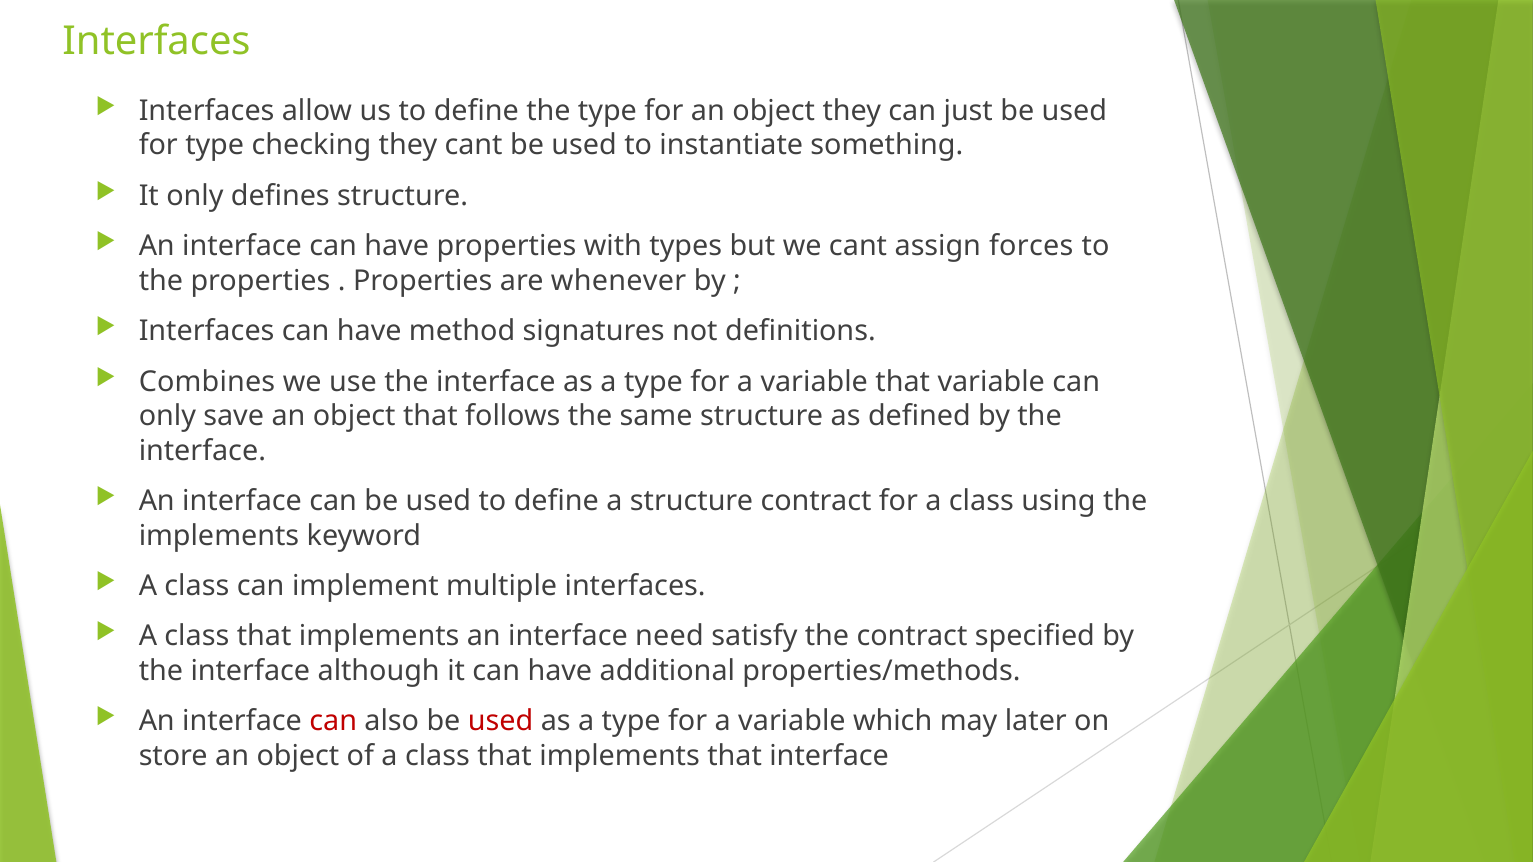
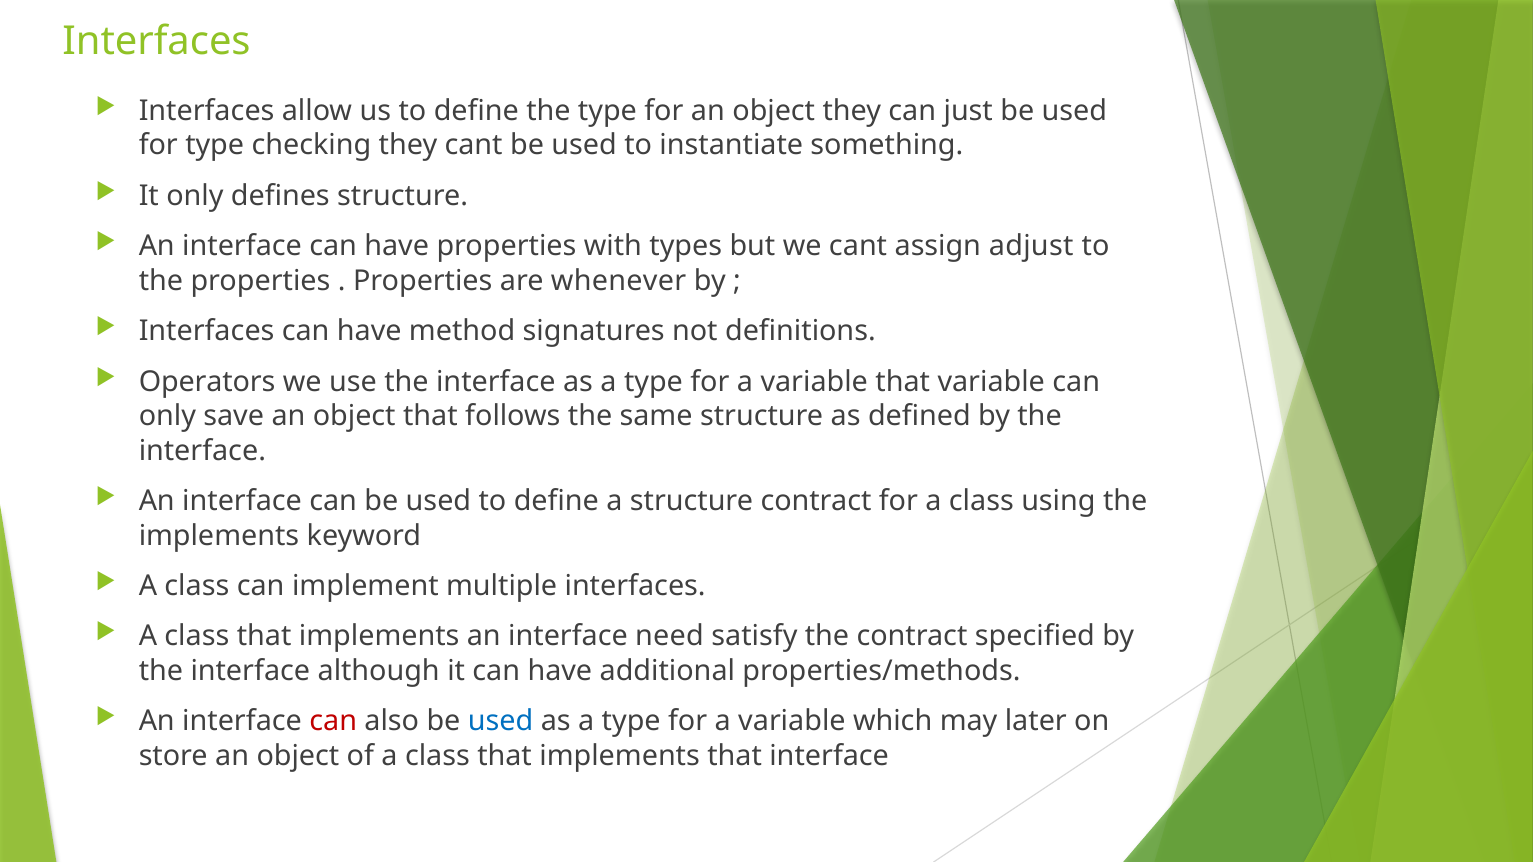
forces: forces -> adjust (1031, 246)
Combines: Combines -> Operators (207, 382)
used colour: red -> blue (501, 722)
